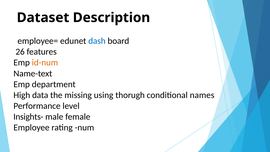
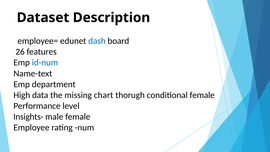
id-num colour: orange -> blue (45, 63)
using: using -> chart (104, 95)
conditional names: names -> female (202, 95)
